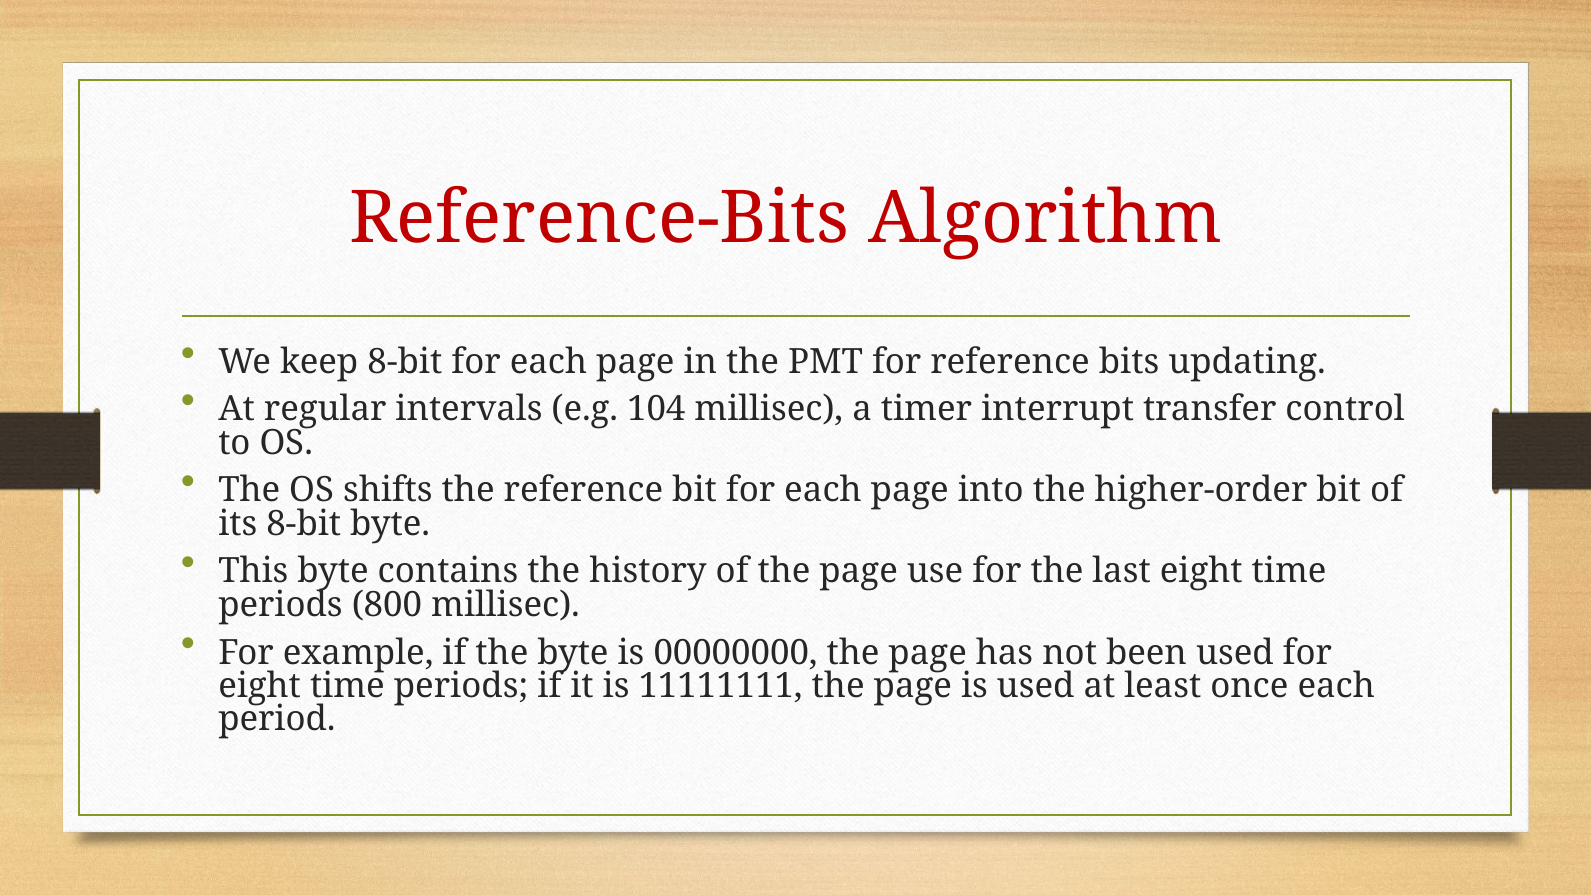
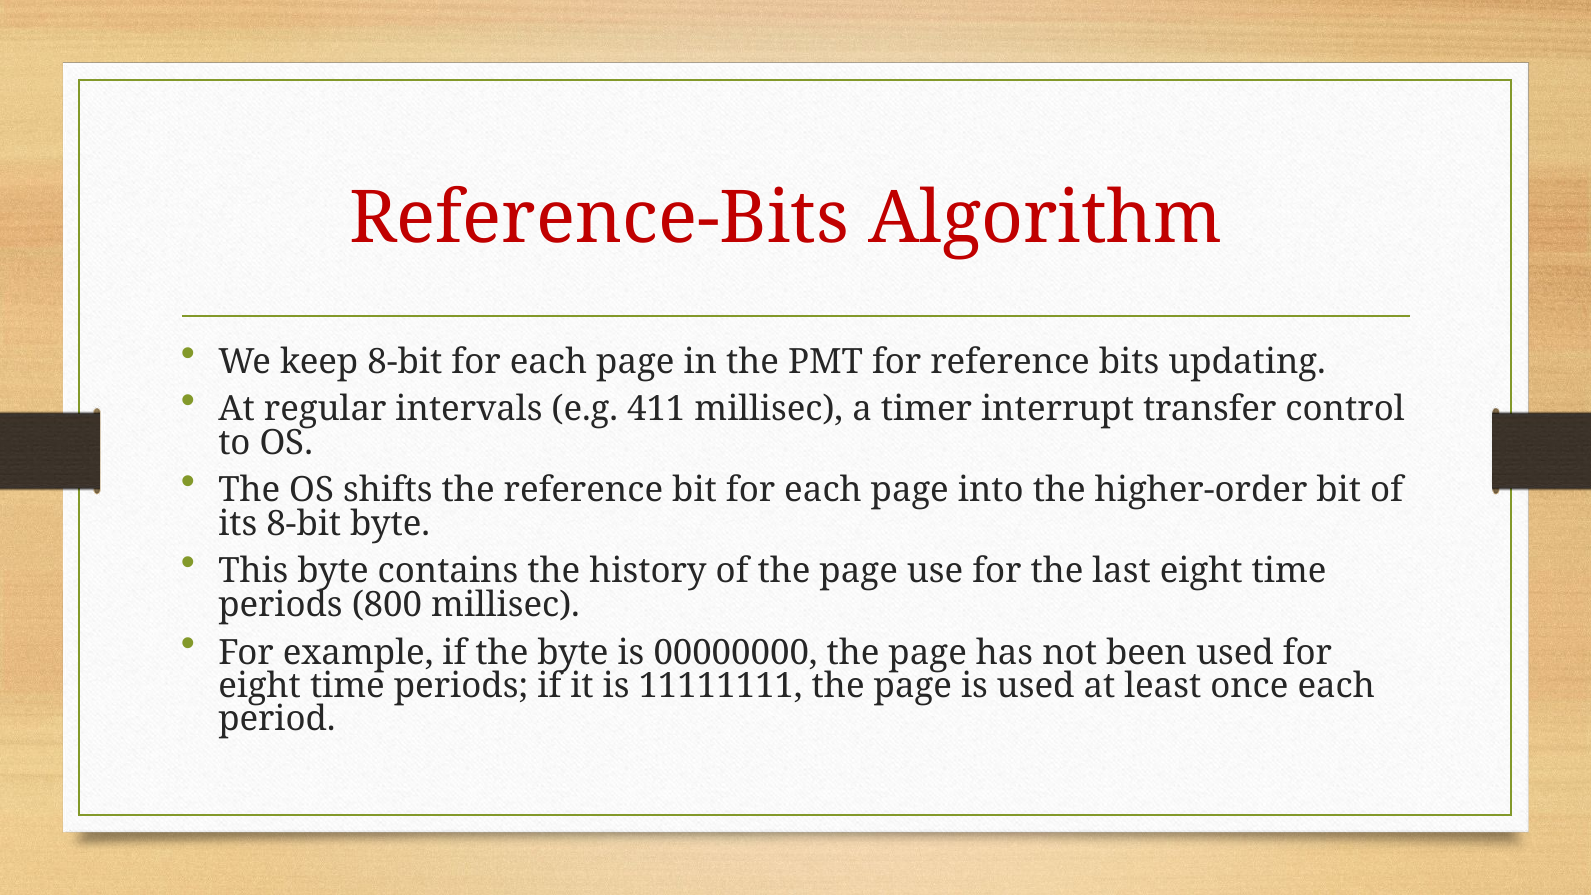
104: 104 -> 411 (656, 409)
